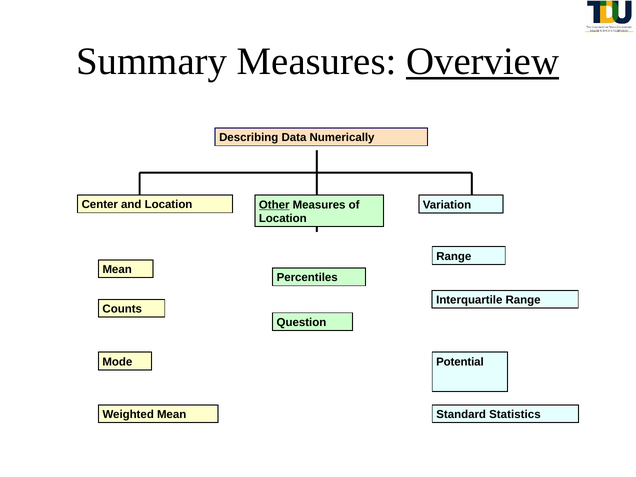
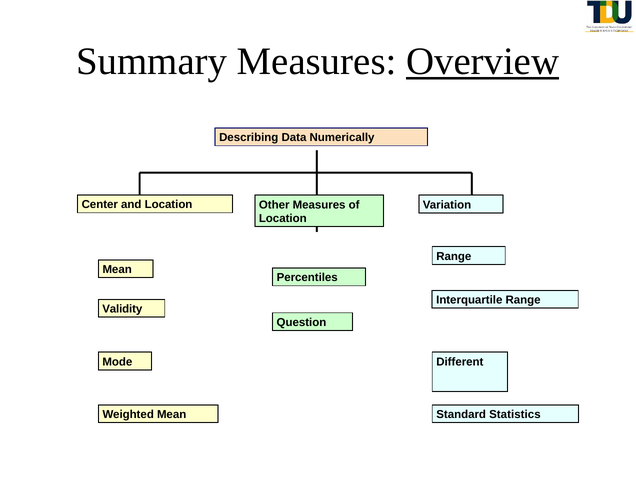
Other underline: present -> none (274, 205)
Counts: Counts -> Validity (122, 309)
Potential: Potential -> Different (460, 362)
